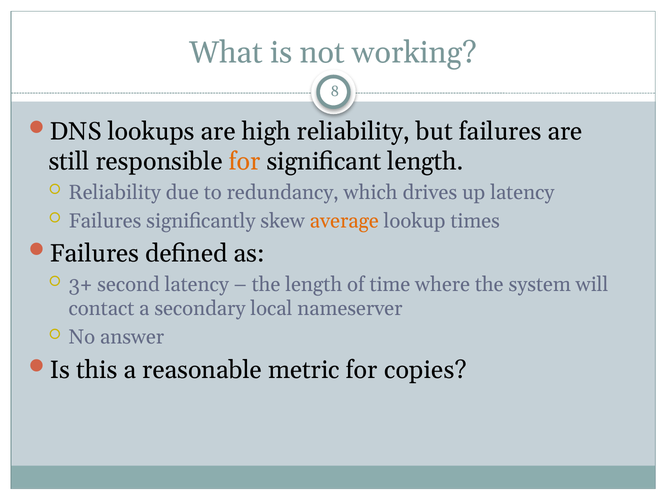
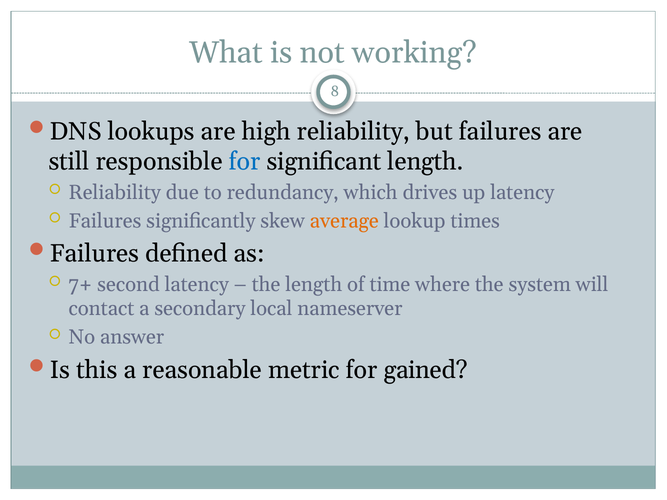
for colour: orange -> blue (245, 161)
3+: 3+ -> 7+ (80, 284)
copies: copies -> gained (426, 370)
